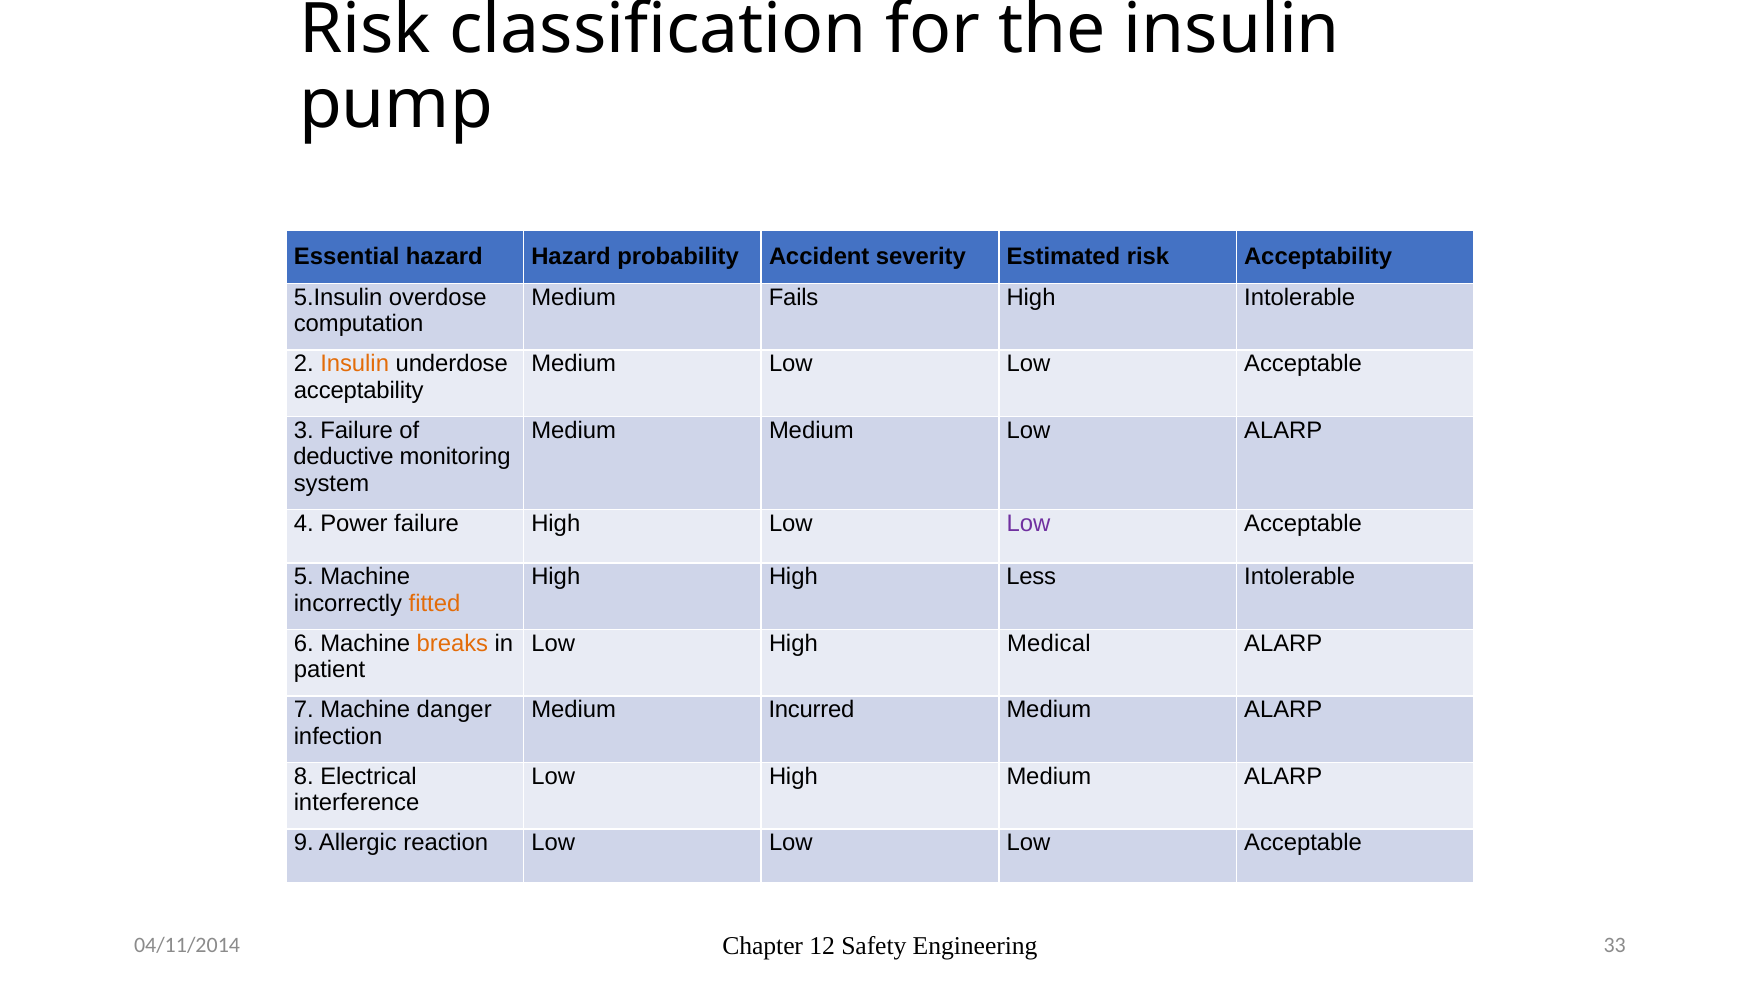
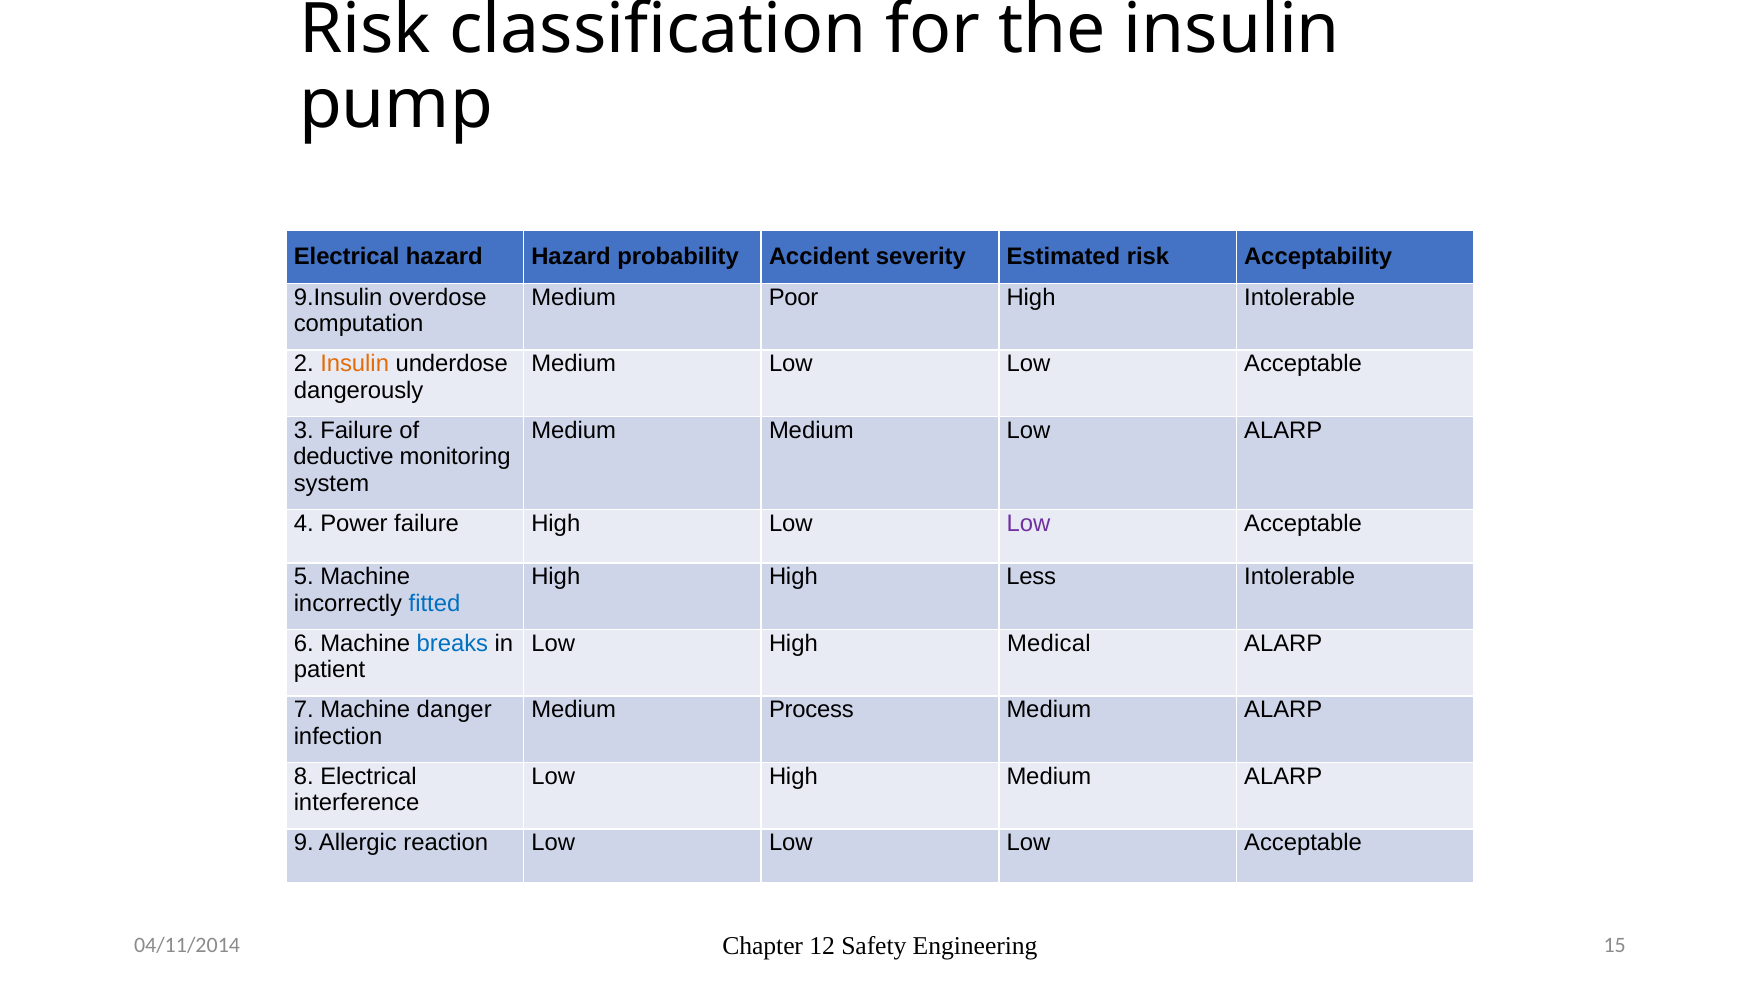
Essential: Essential -> Electrical (347, 257)
5.Insulin: 5.Insulin -> 9.Insulin (338, 297)
Fails: Fails -> Poor (794, 297)
acceptability: acceptability -> dangerously (359, 390)
fitted colour: orange -> blue (435, 603)
breaks colour: orange -> blue (452, 643)
Incurred: Incurred -> Process (811, 710)
33: 33 -> 15 (1615, 945)
